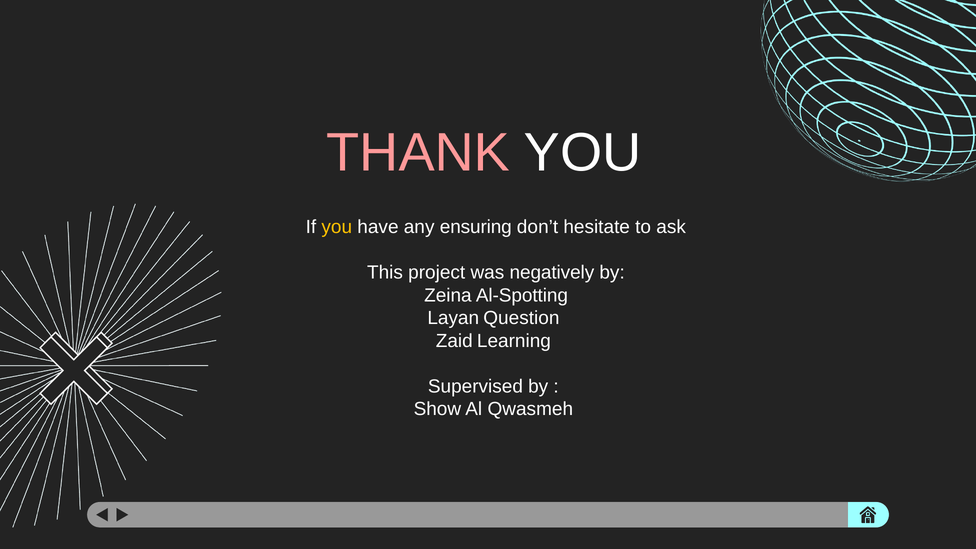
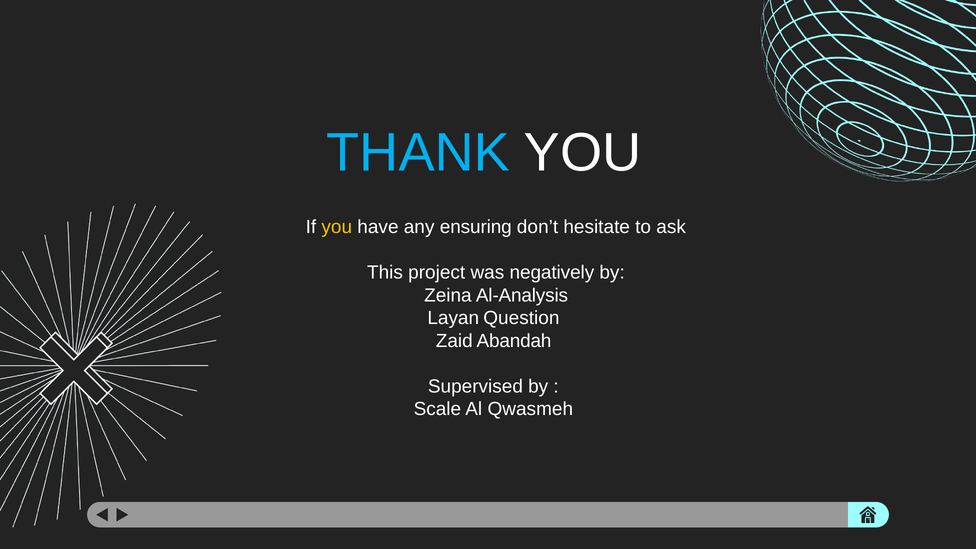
THANK colour: pink -> light blue (418, 153)
Al-Spotting: Al-Spotting -> Al-Analysis (522, 295)
Learning: Learning -> Abandah (514, 341)
Show: Show -> Scale (437, 409)
